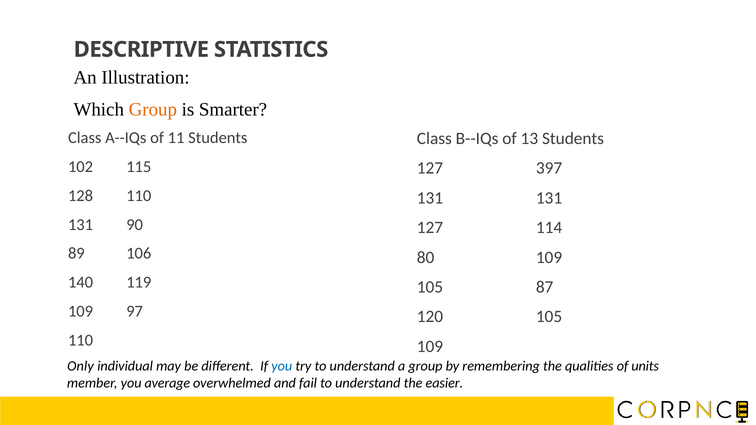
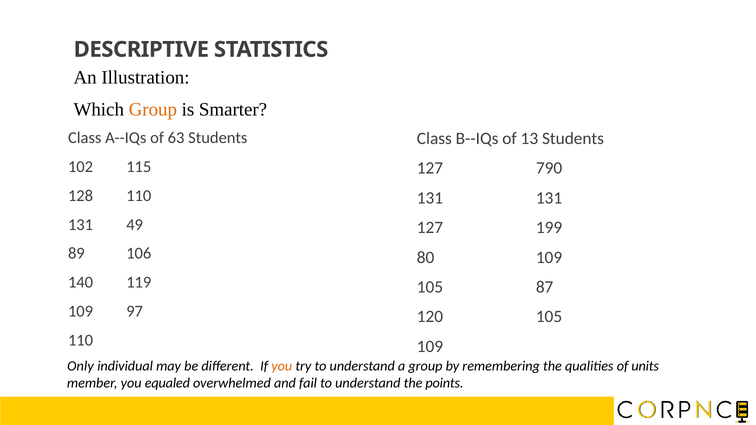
11: 11 -> 63 (176, 138)
397: 397 -> 790 (549, 168)
90: 90 -> 49 (135, 225)
114: 114 -> 199 (549, 228)
you colour: blue -> orange (282, 366)
average: average -> equaled (167, 383)
easier: easier -> points (444, 383)
